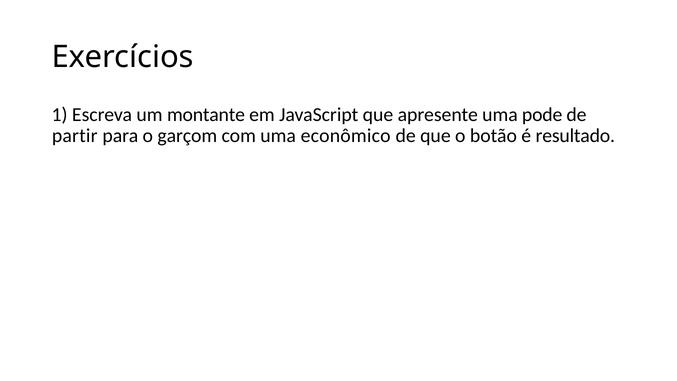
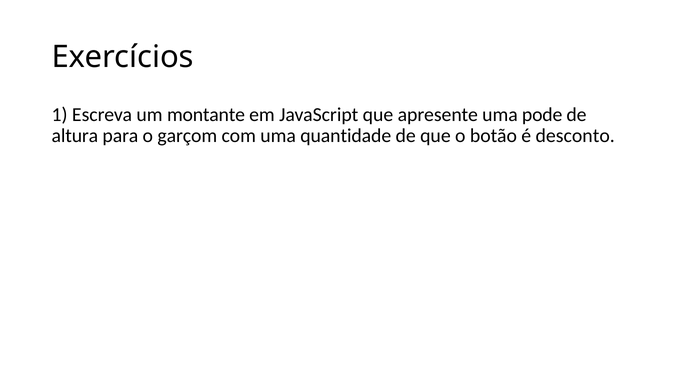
partir: partir -> altura (75, 136)
econômico: econômico -> quantidade (346, 136)
resultado: resultado -> desconto (575, 136)
